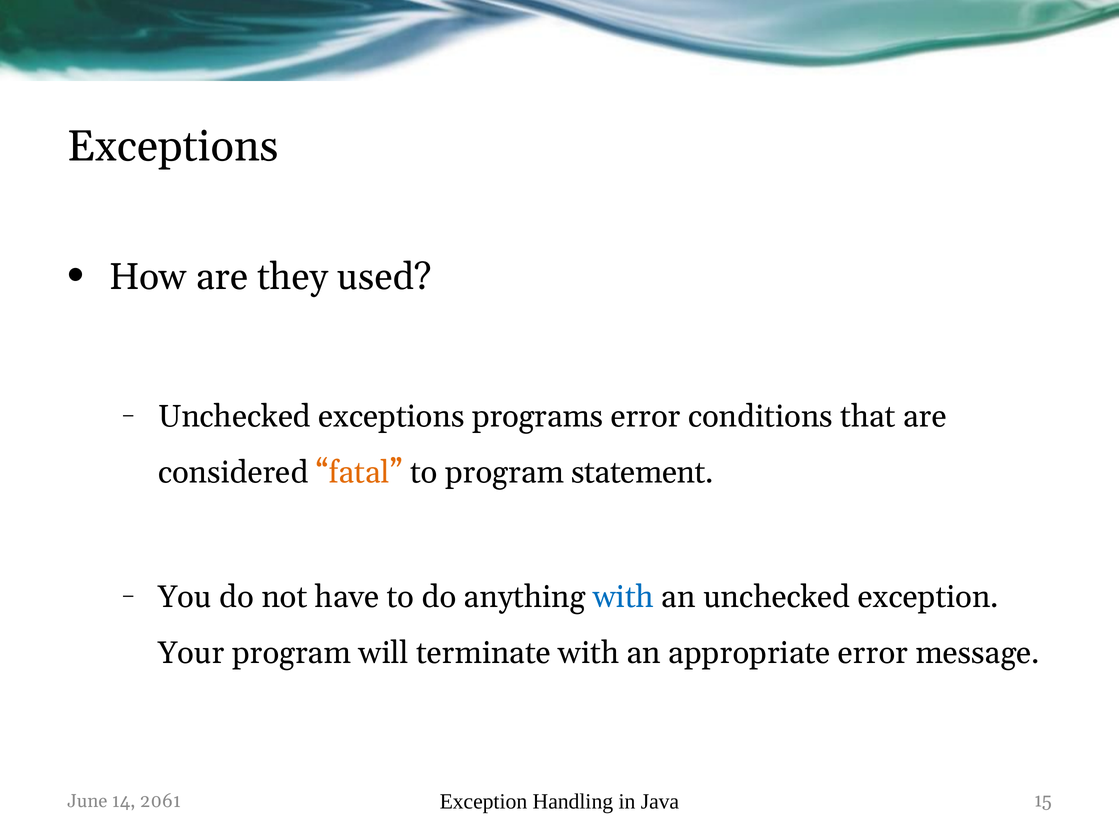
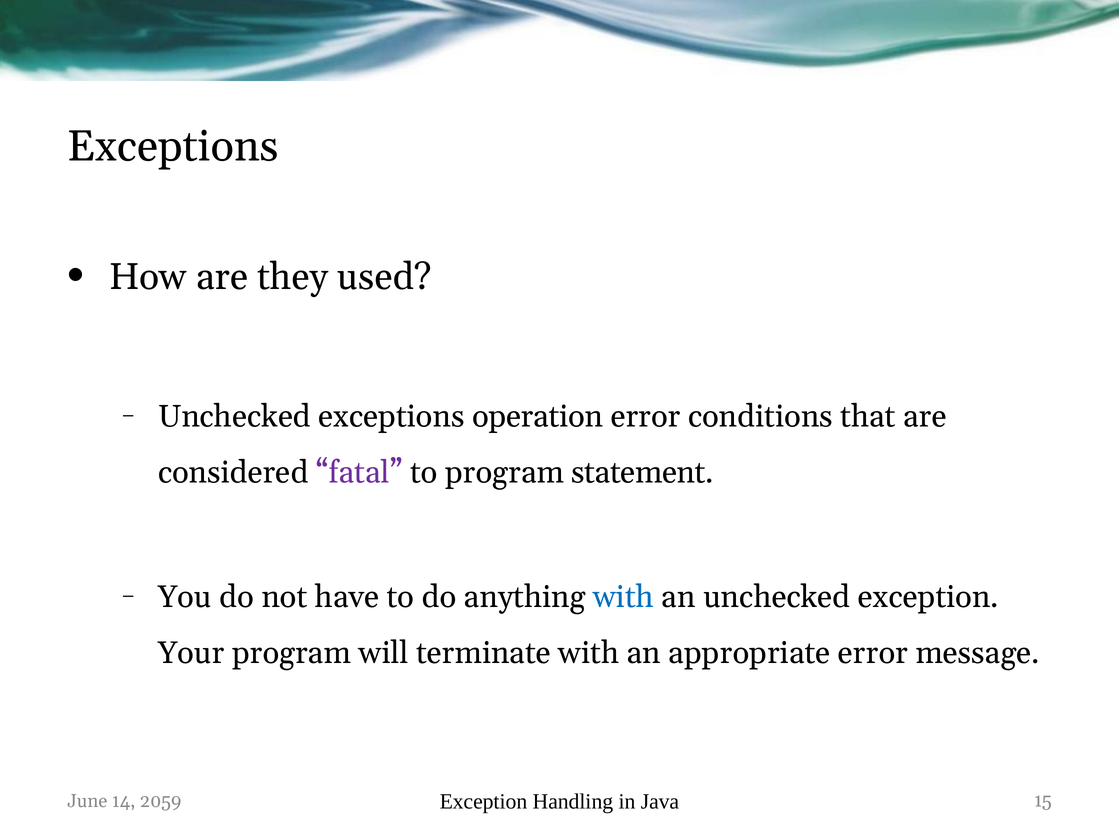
programs: programs -> operation (538, 417)
fatal colour: orange -> purple (359, 473)
2061: 2061 -> 2059 (161, 801)
